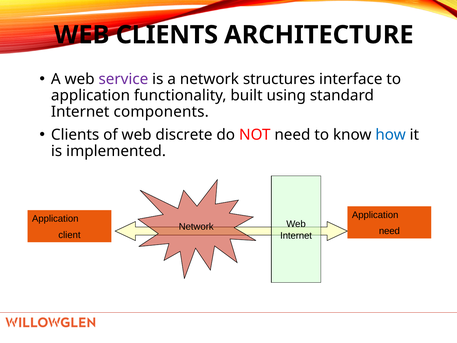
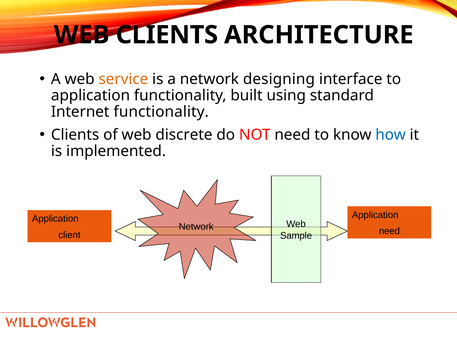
service colour: purple -> orange (123, 79)
structures: structures -> designing (279, 79)
Internet components: components -> functionality (161, 112)
Internet: Internet -> Sample (296, 235)
